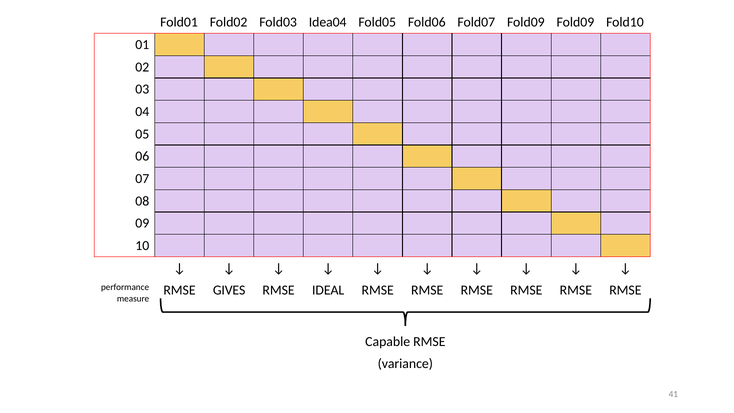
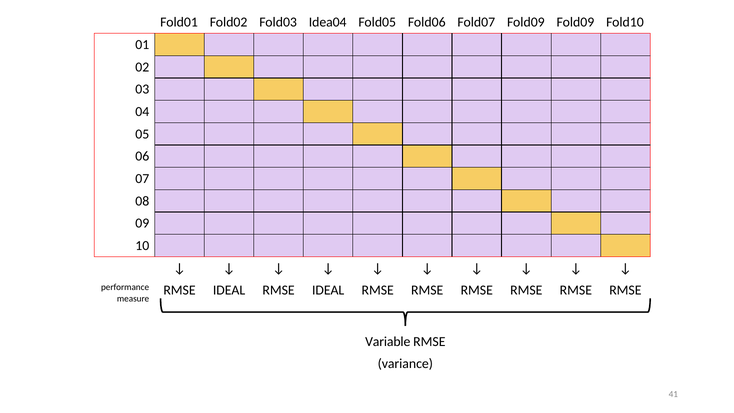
GIVES: GIVES -> IDEAL (229, 290)
Capable: Capable -> Variable (388, 341)
